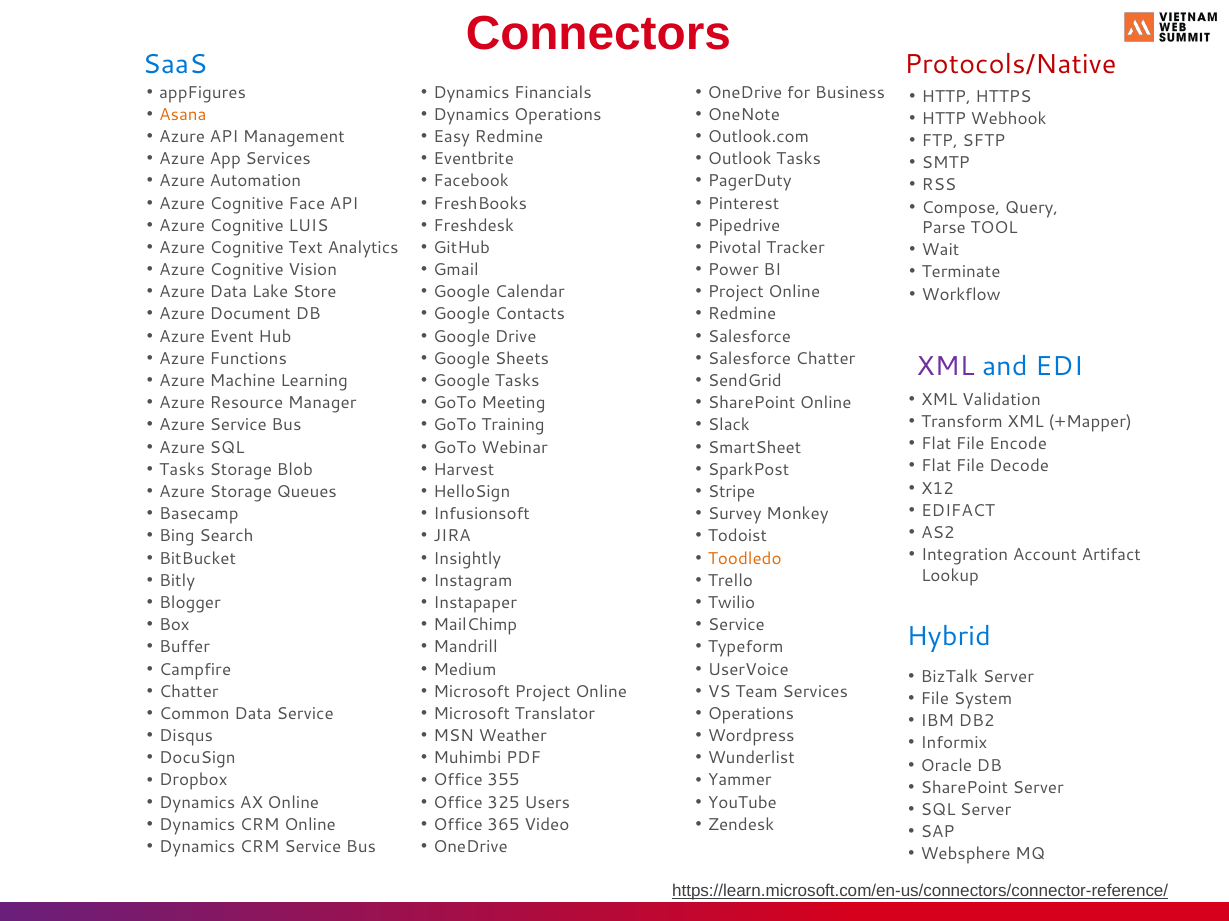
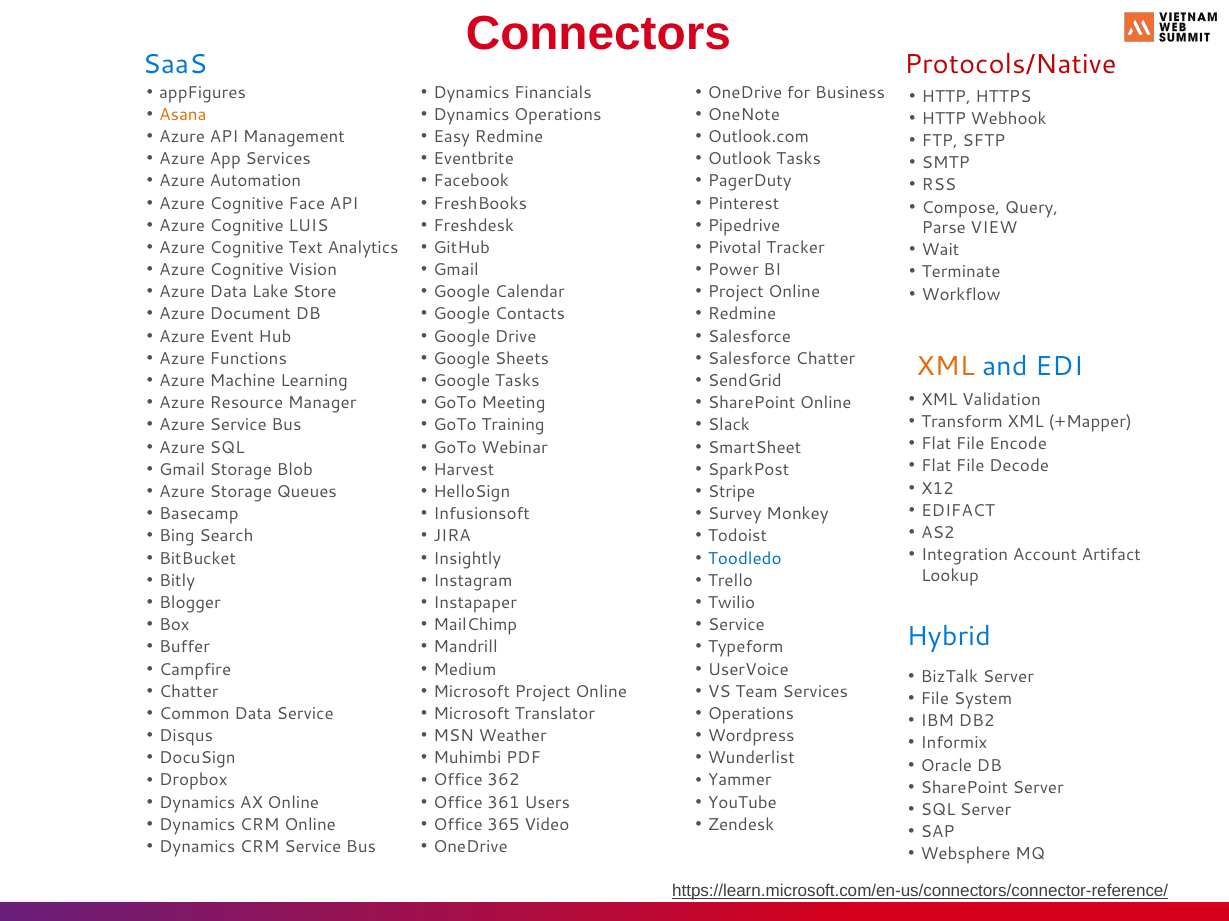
TOOL: TOOL -> VIEW (994, 228)
XML colour: purple -> orange (946, 366)
Tasks: Tasks -> Gmail (182, 470)
Toodledo colour: orange -> blue (745, 559)
355: 355 -> 362 (503, 781)
325: 325 -> 361 (503, 803)
